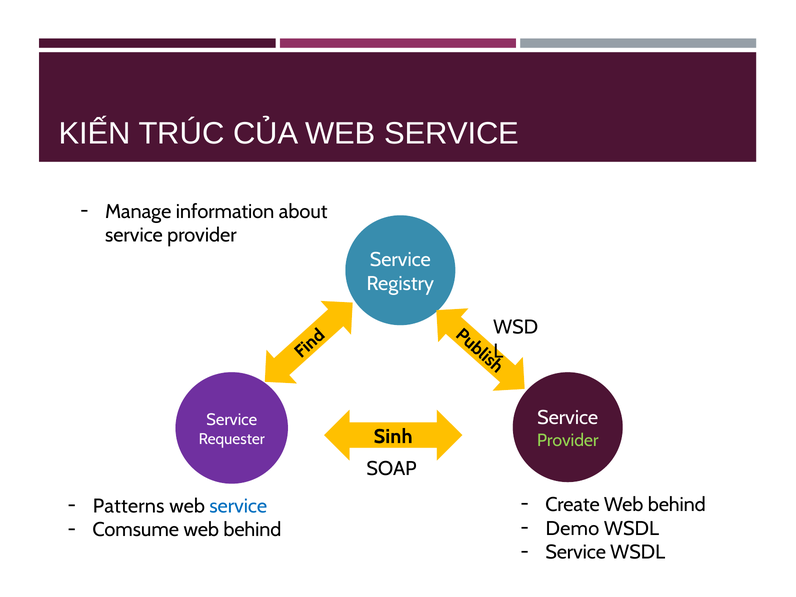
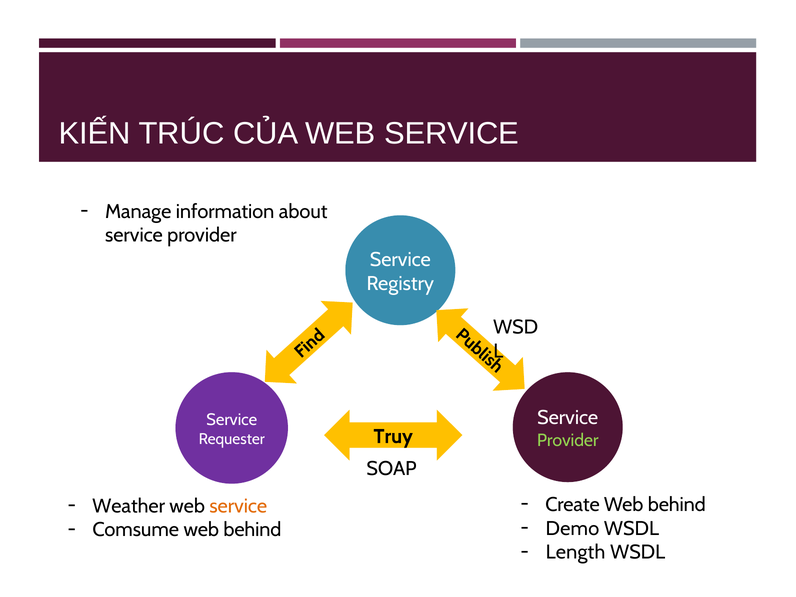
Sinh: Sinh -> Truy (393, 436)
Patterns: Patterns -> Weather (129, 506)
service colour: blue -> orange (238, 506)
Service: Service -> Length (575, 552)
